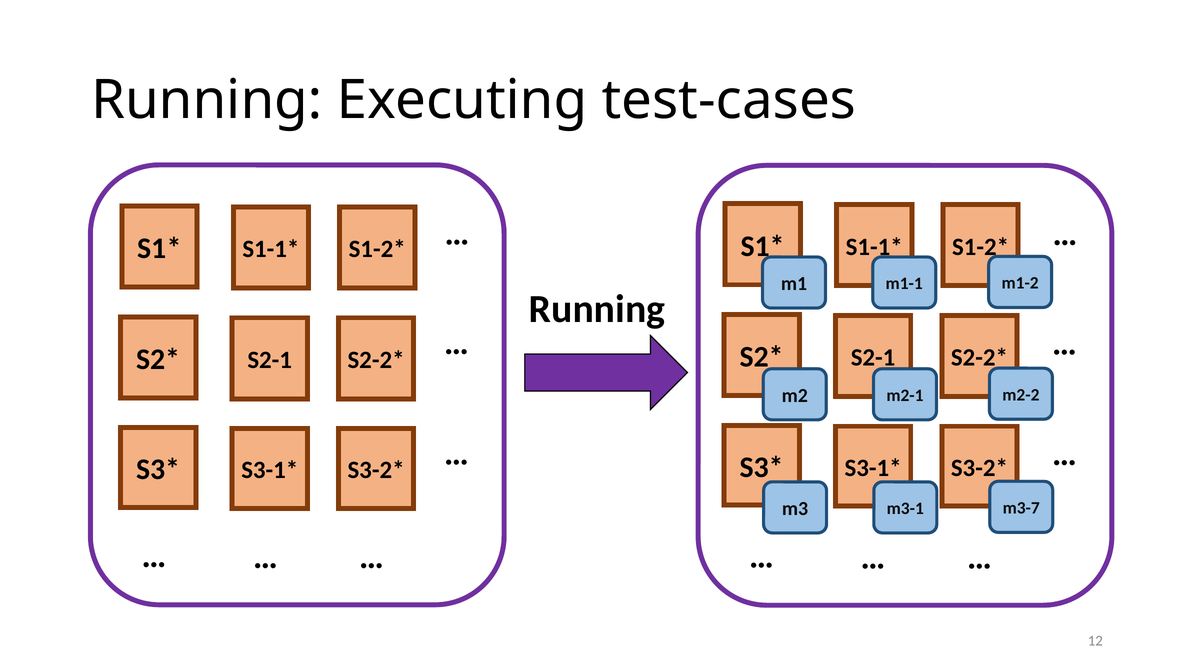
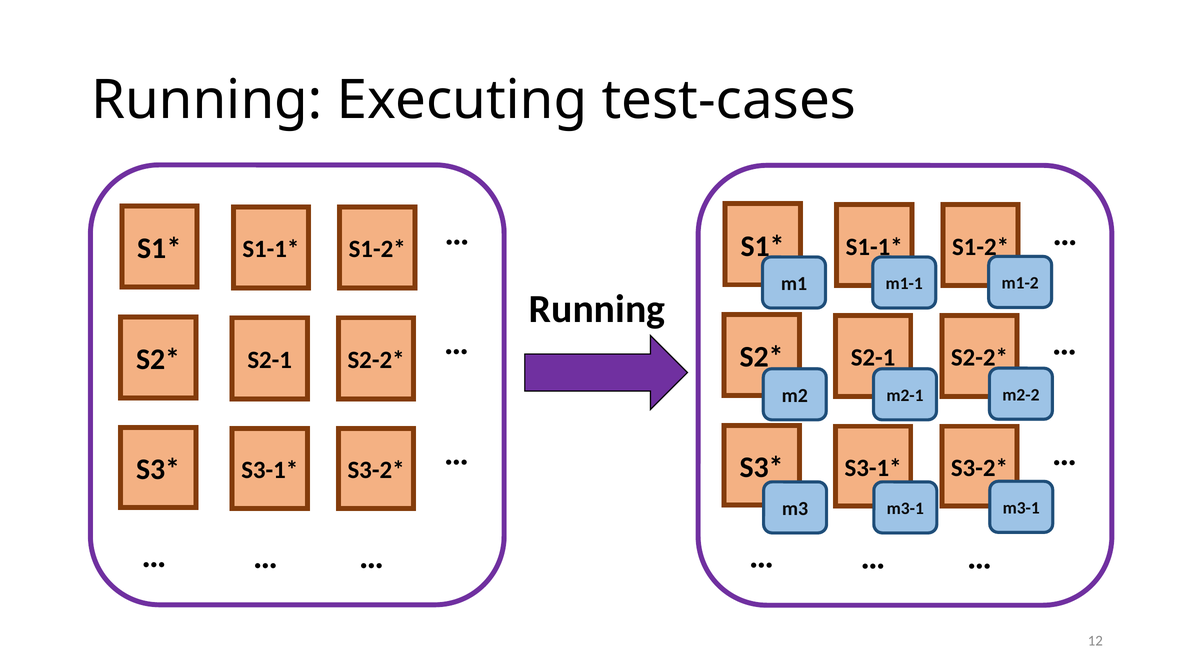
m3-7: m3-7 -> m3-1 (1021, 509)
